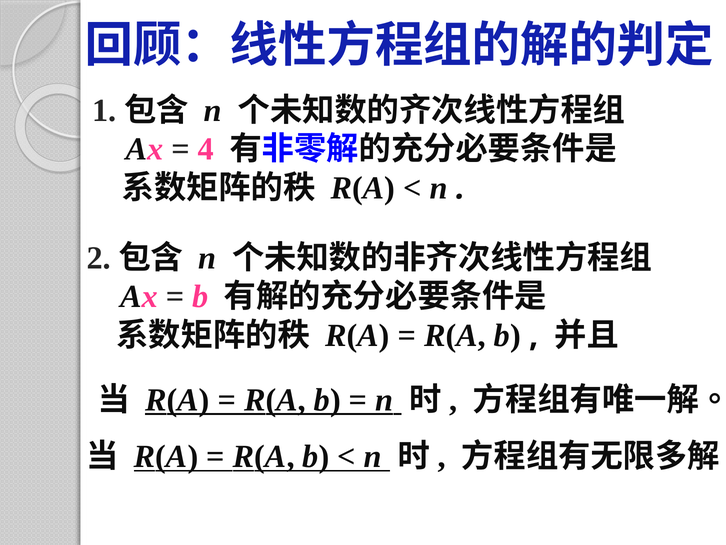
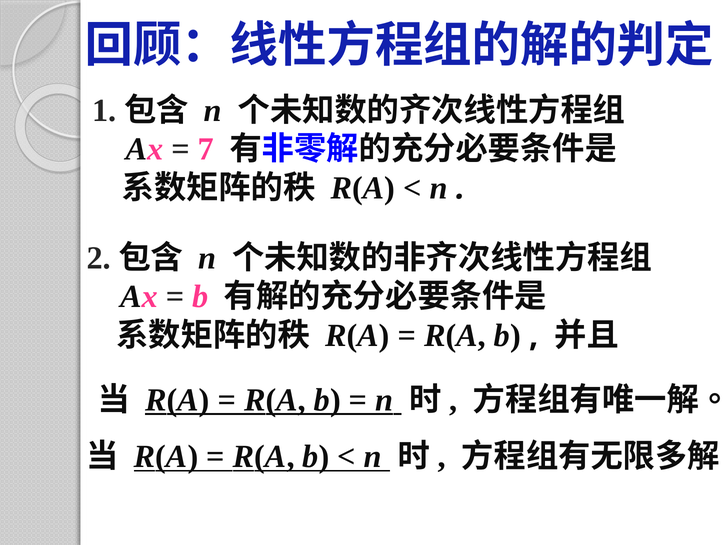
4: 4 -> 7 (206, 149)
